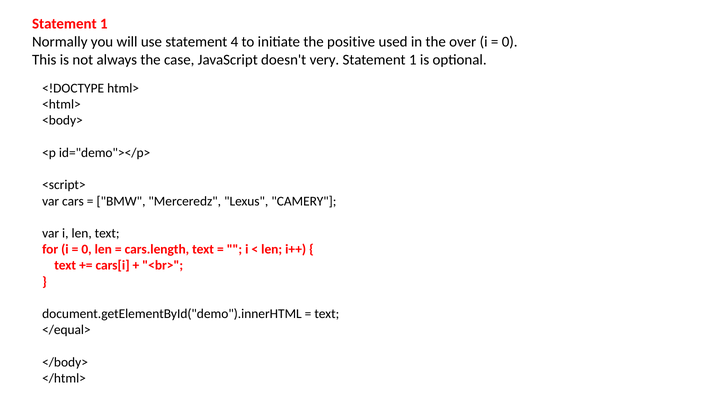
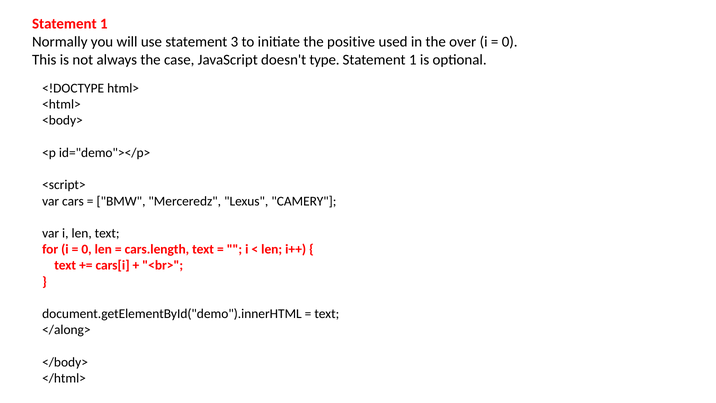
4: 4 -> 3 (234, 42)
very: very -> type (324, 60)
</equal>: </equal> -> </along> (66, 330)
